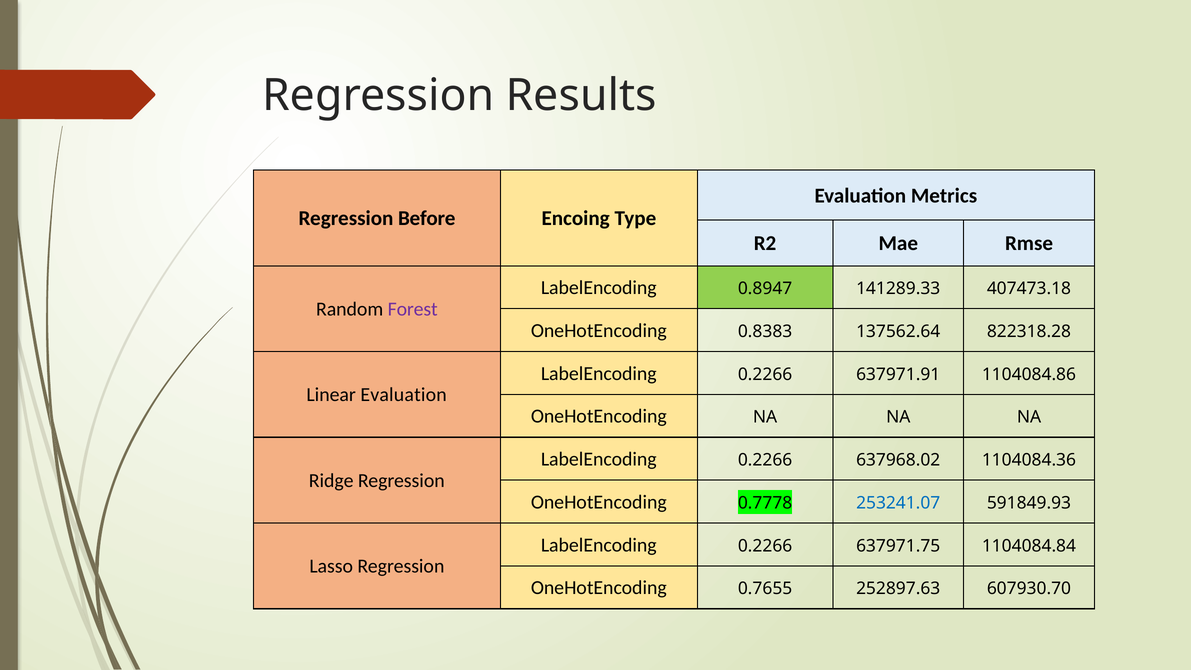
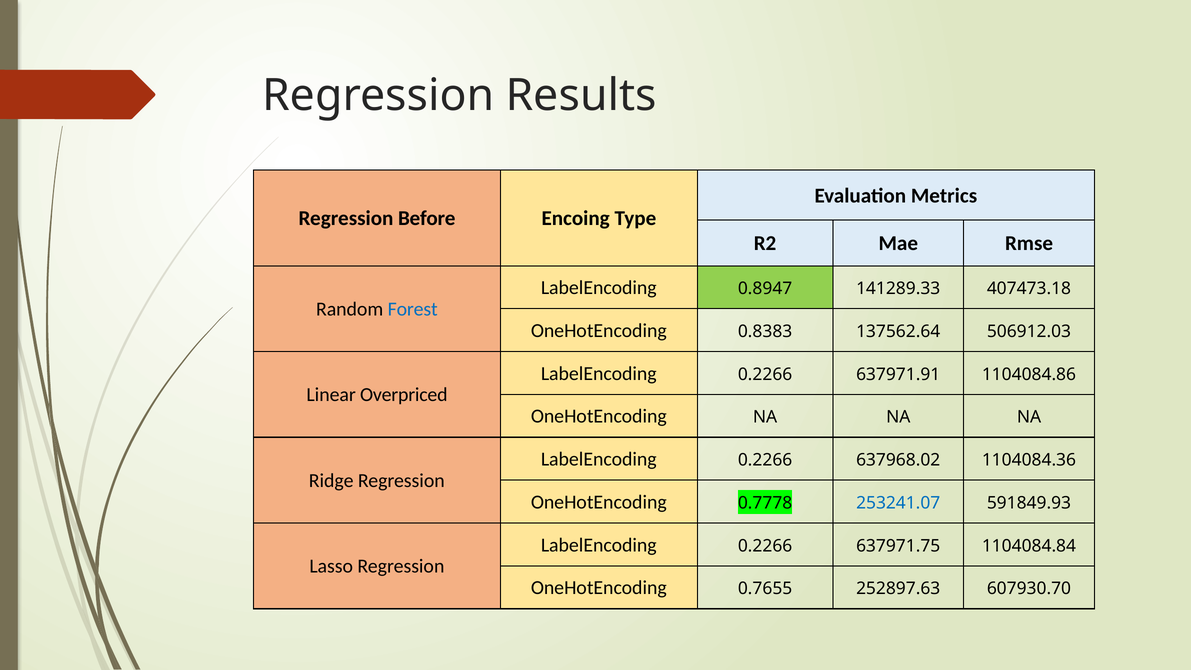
Forest colour: purple -> blue (413, 309)
822318.28: 822318.28 -> 506912.03 (1029, 331)
Linear Evaluation: Evaluation -> Overpriced (404, 395)
